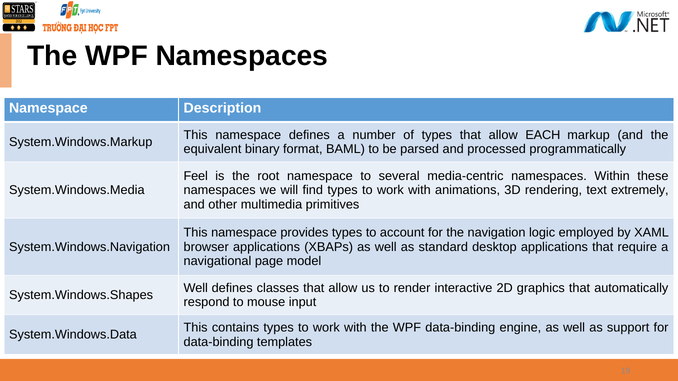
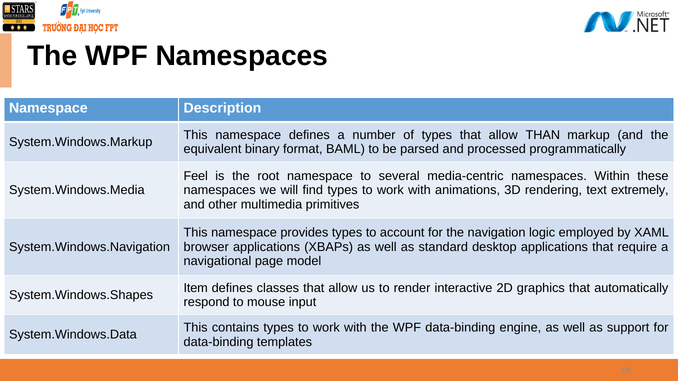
EACH: EACH -> THAN (543, 135)
Well: Well -> Item (196, 288)
